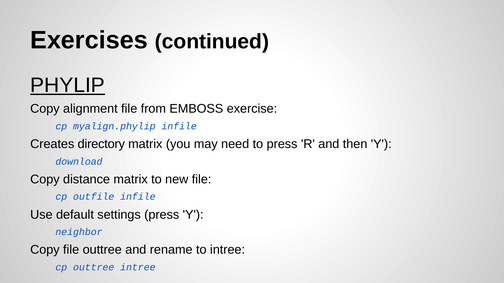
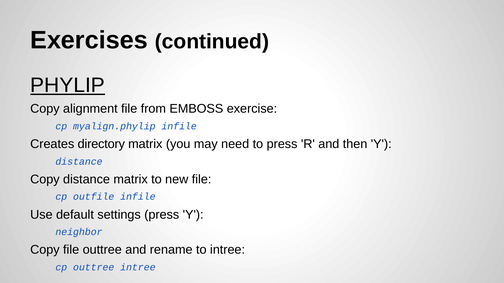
download: download -> distance (79, 162)
